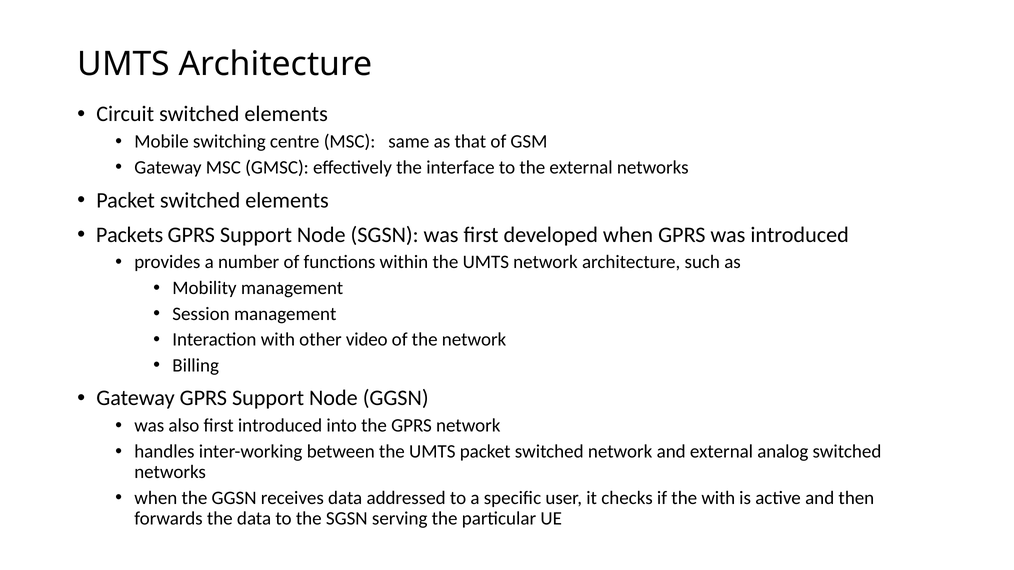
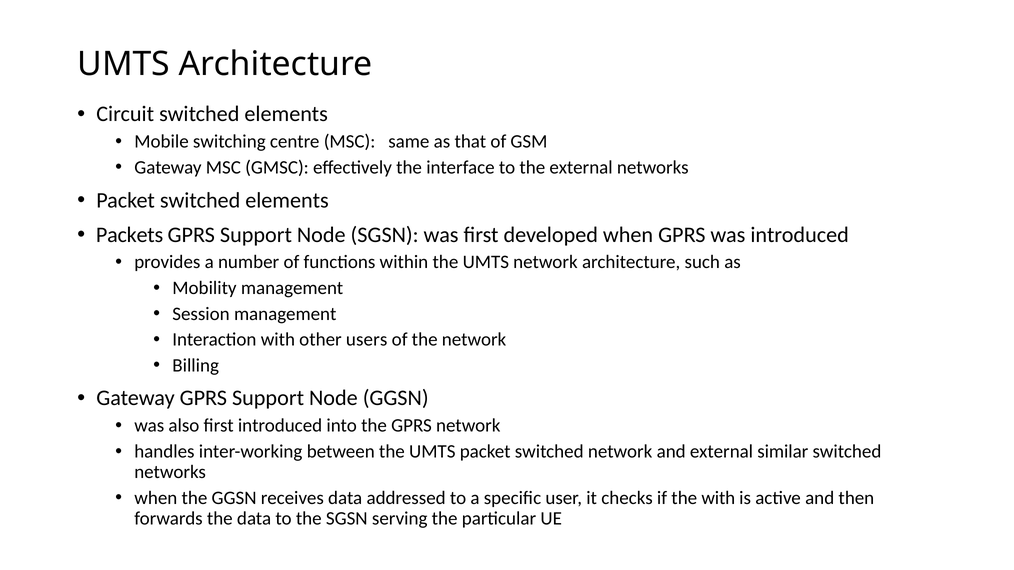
video: video -> users (367, 340)
analog: analog -> similar (783, 452)
